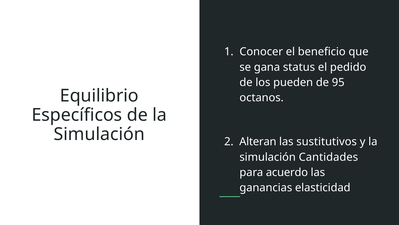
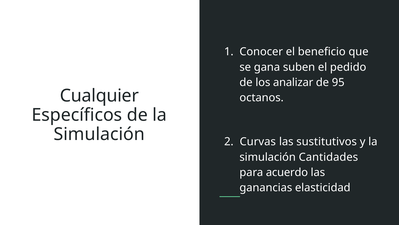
status: status -> suben (299, 67)
pueden: pueden -> analizar (293, 82)
Equilibrio: Equilibrio -> Cualquier (99, 96)
Alteran: Alteran -> Curvas (258, 141)
